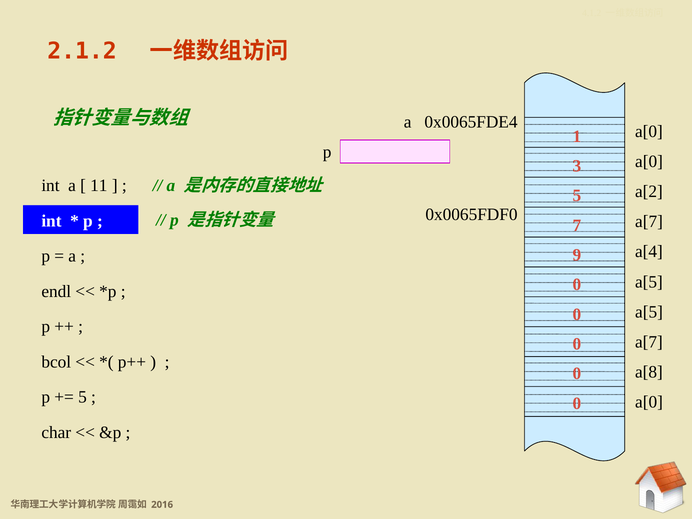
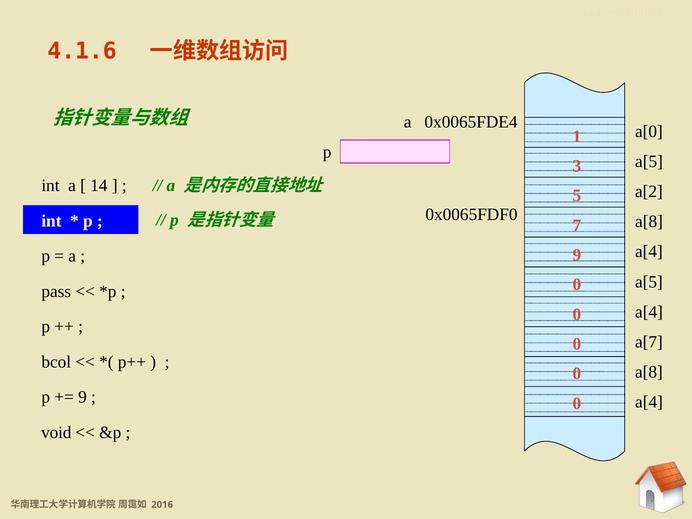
2.1.2: 2.1.2 -> 4.1.6 (82, 51)
a[0: a[0 -> a[5 (649, 162)
11: 11 -> 14 (99, 186)
a[7: a[7 -> a[8 (649, 222)
endl: endl -> pass (56, 291)
a[5: a[5 -> a[4 (649, 312)
5: 5 -> 9 (82, 397)
a[0: a[0 -> a[4 (649, 402)
char: char -> void (56, 433)
